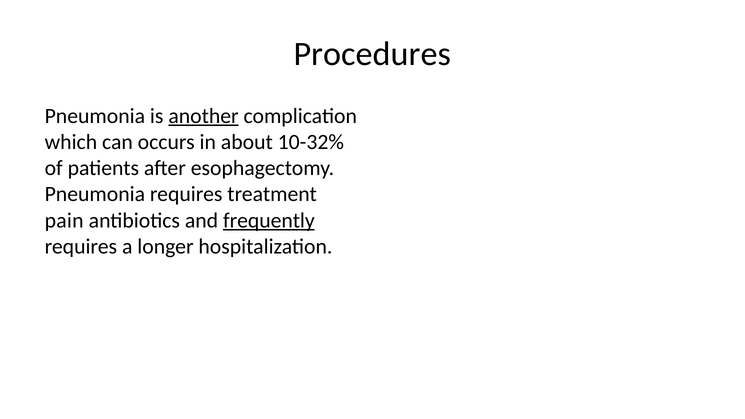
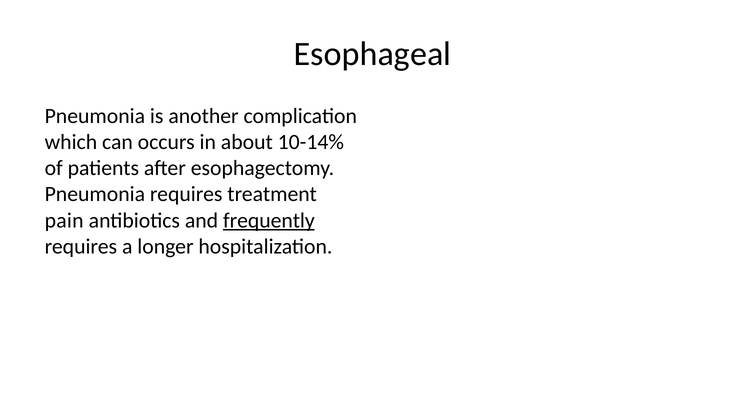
Procedures: Procedures -> Esophageal (372, 54)
another underline: present -> none (204, 116)
10-32%: 10-32% -> 10-14% (311, 142)
